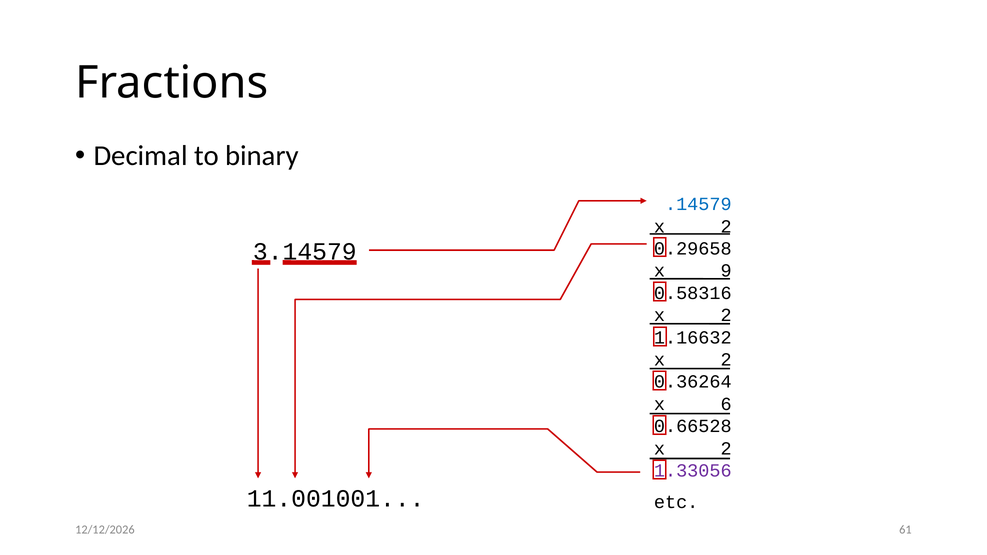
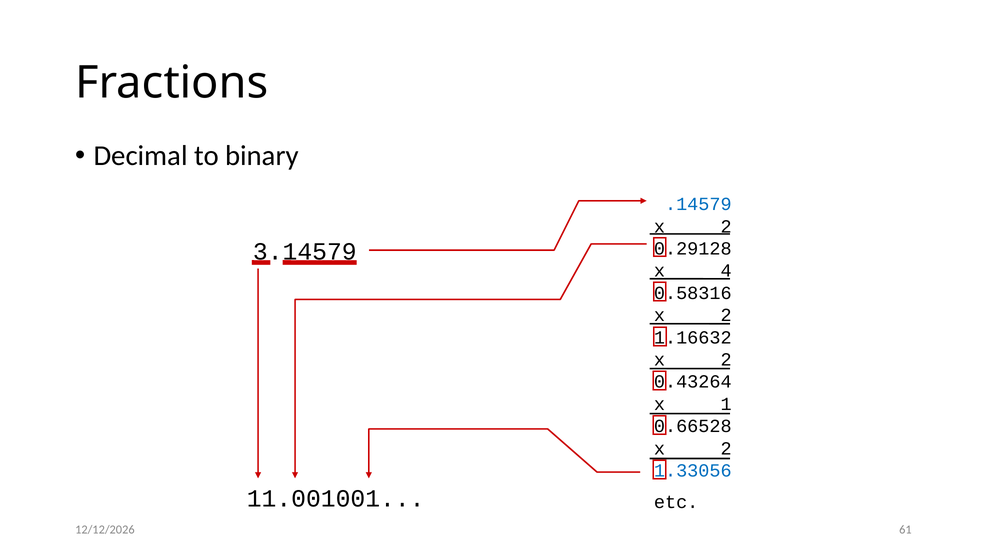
0.29658: 0.29658 -> 0.29128 (693, 249)
9: 9 -> 4 (726, 271)
0.36264: 0.36264 -> 0.43264 (693, 382)
6: 6 -> 1 (726, 404)
1.33056 colour: purple -> blue (693, 471)
